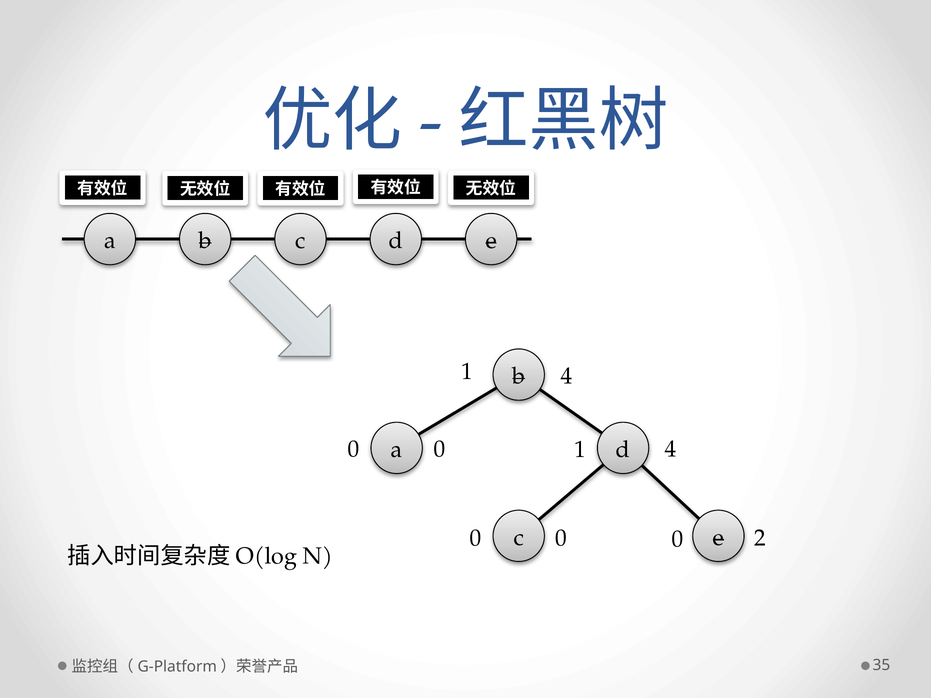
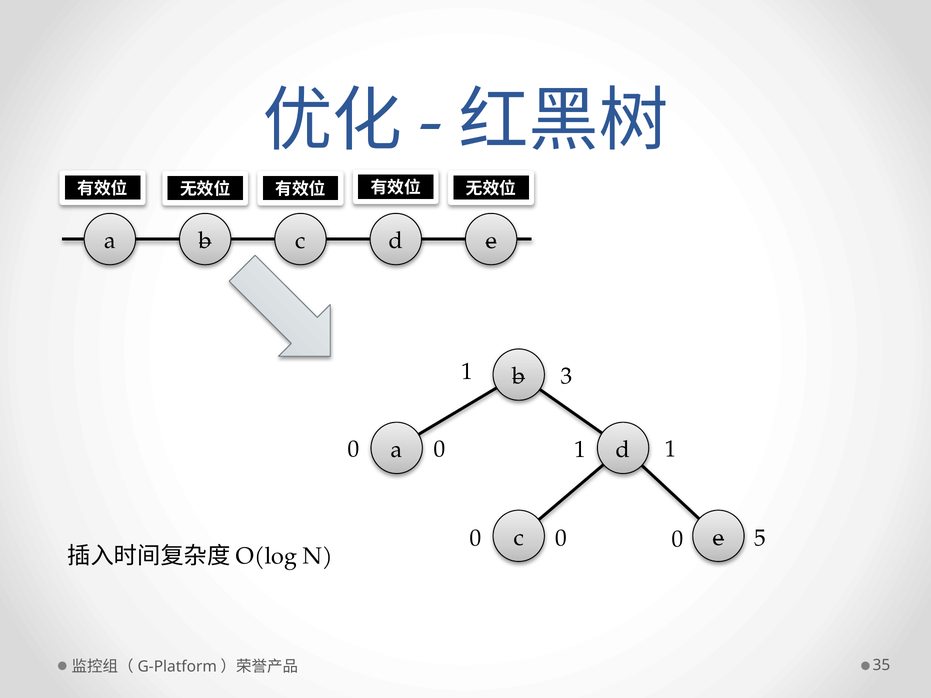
1 4: 4 -> 3 (566, 376)
0 4: 4 -> 1 (671, 449)
2: 2 -> 5 (760, 538)
